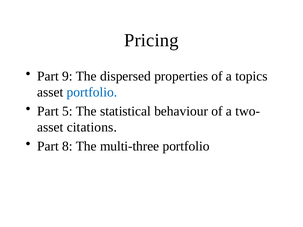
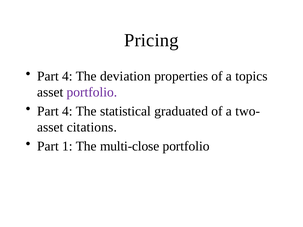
9: 9 -> 4 (67, 76)
dispersed: dispersed -> deviation (125, 76)
portfolio colour: blue -> purple (92, 92)
5: 5 -> 4 (67, 111)
behaviour: behaviour -> graduated (181, 111)
8: 8 -> 1 (67, 146)
multi-three: multi-three -> multi-close (130, 146)
